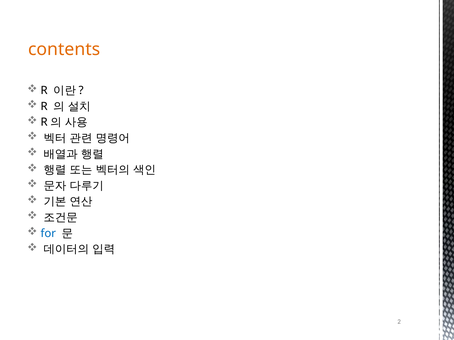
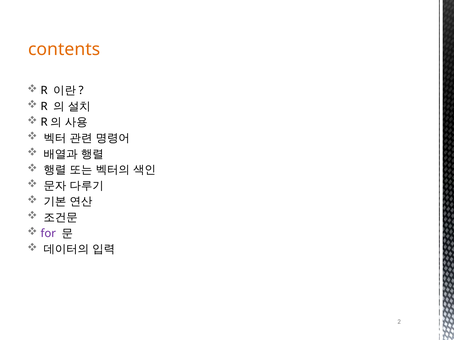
for colour: blue -> purple (48, 234)
